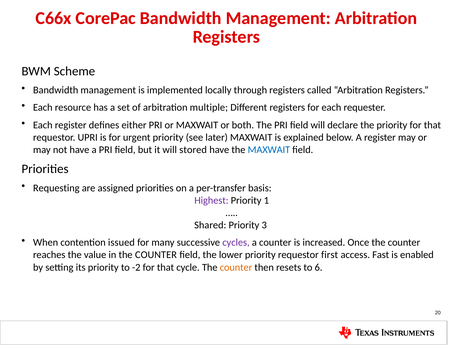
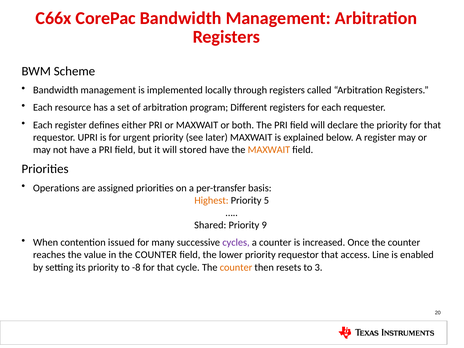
multiple: multiple -> program (209, 108)
MAXWAIT colour: blue -> orange (269, 150)
Requesting: Requesting -> Operations (56, 188)
Highest colour: purple -> orange (211, 200)
1: 1 -> 5 (266, 200)
3: 3 -> 9 (264, 225)
requestor first: first -> that (330, 255)
Fast: Fast -> Line (381, 255)
-2: -2 -> -8 (136, 267)
6: 6 -> 3 (319, 267)
